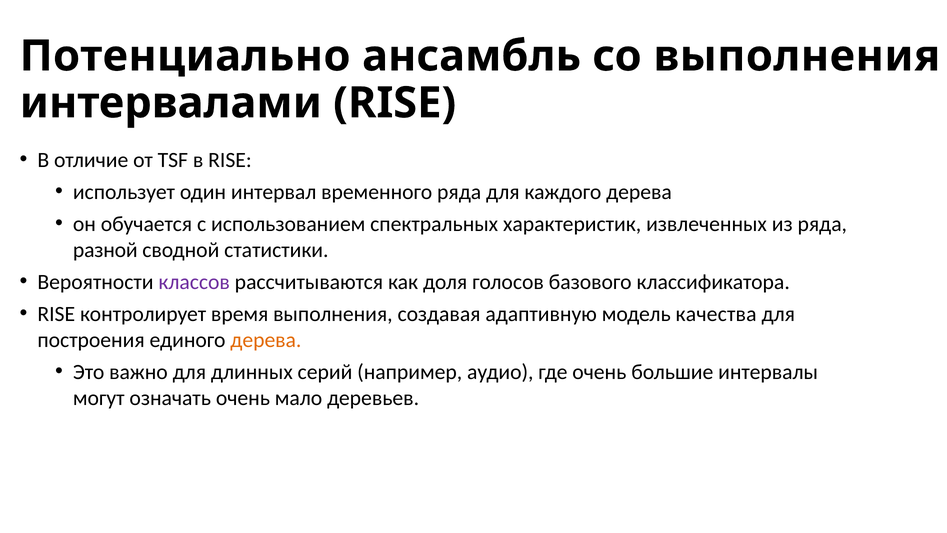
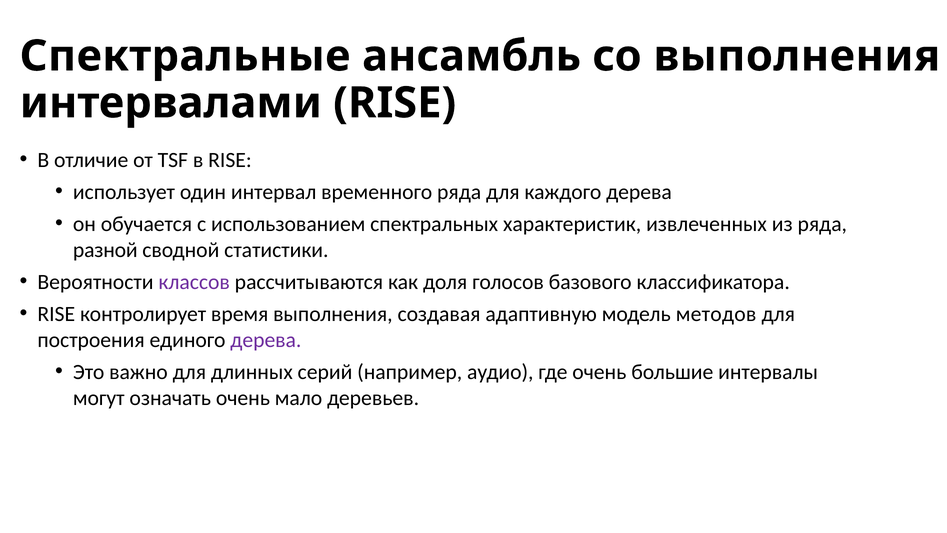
Потенциально: Потенциально -> Спектральные (185, 56)
качества: качества -> методов (716, 314)
дерева colour: orange -> purple (266, 340)
